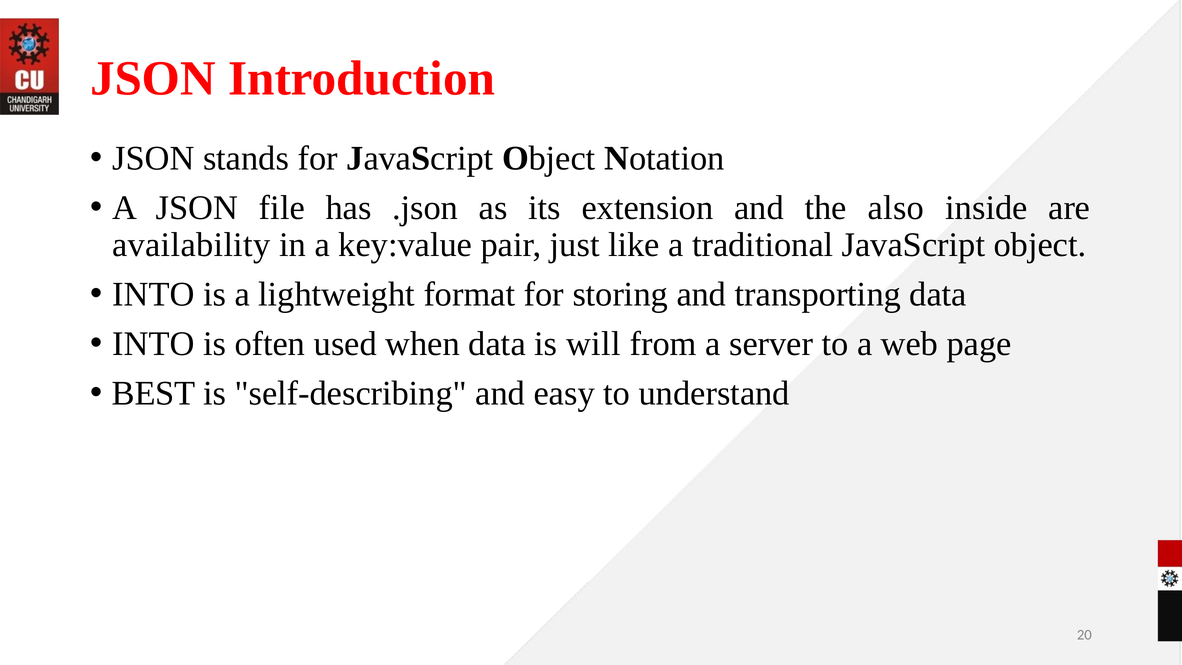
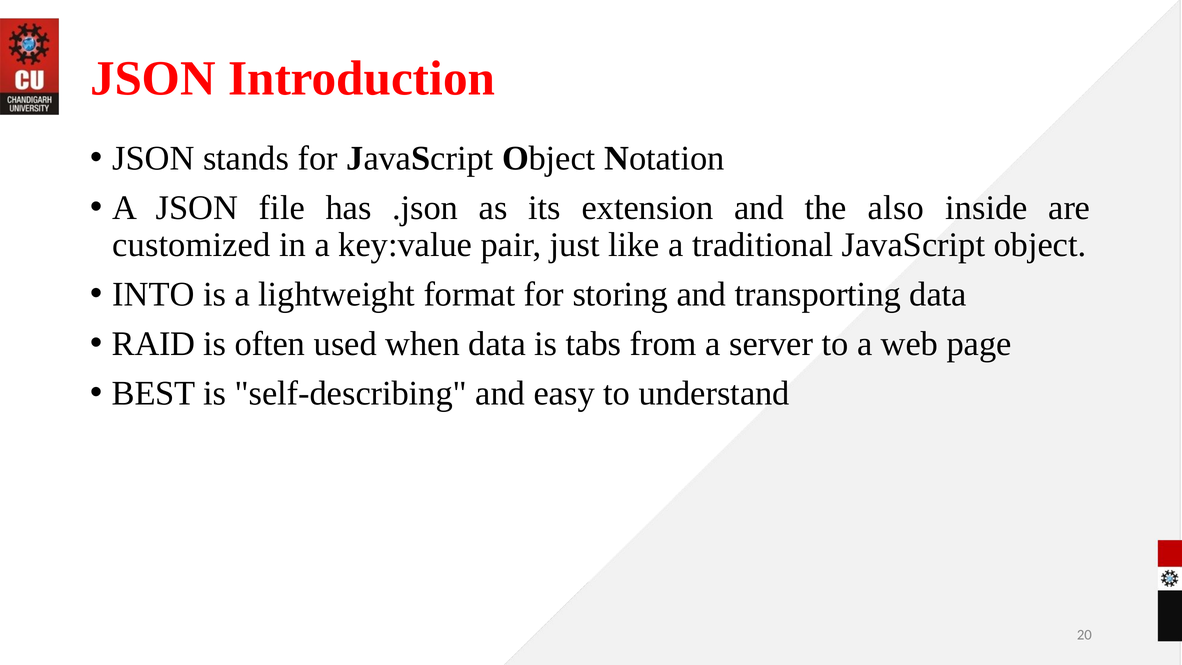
availability: availability -> customized (191, 245)
INTO: INTO -> RAID (154, 344)
will: will -> tabs (594, 344)
